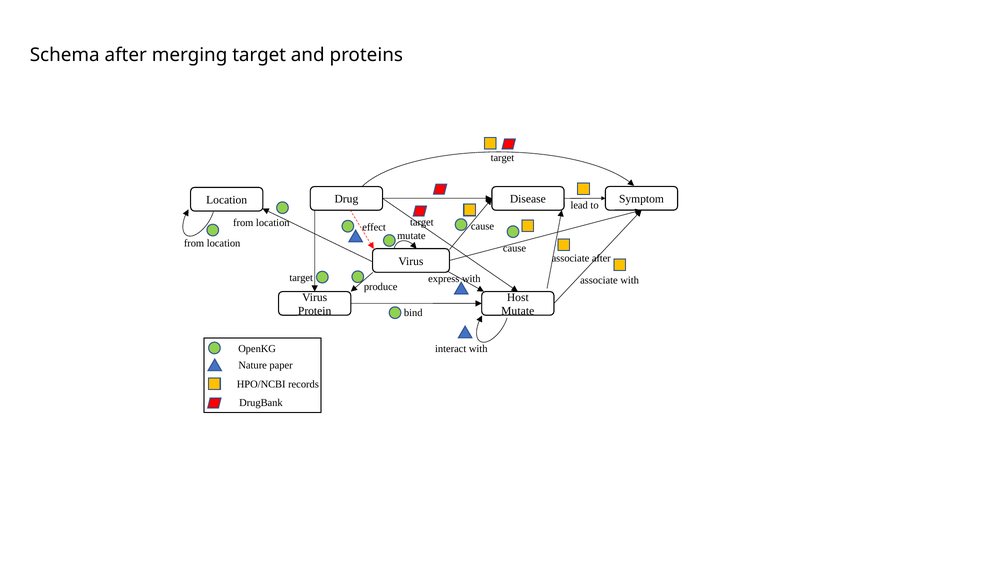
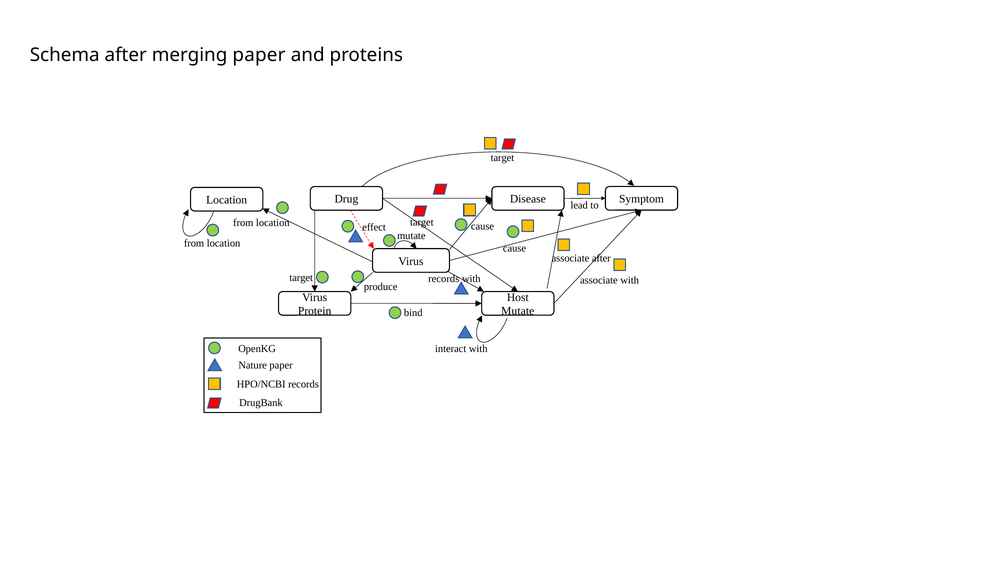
merging target: target -> paper (259, 55)
express: express -> records (444, 279)
